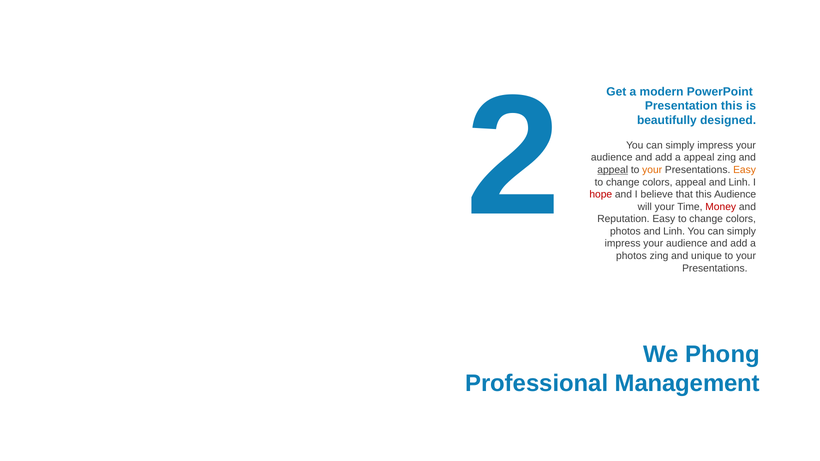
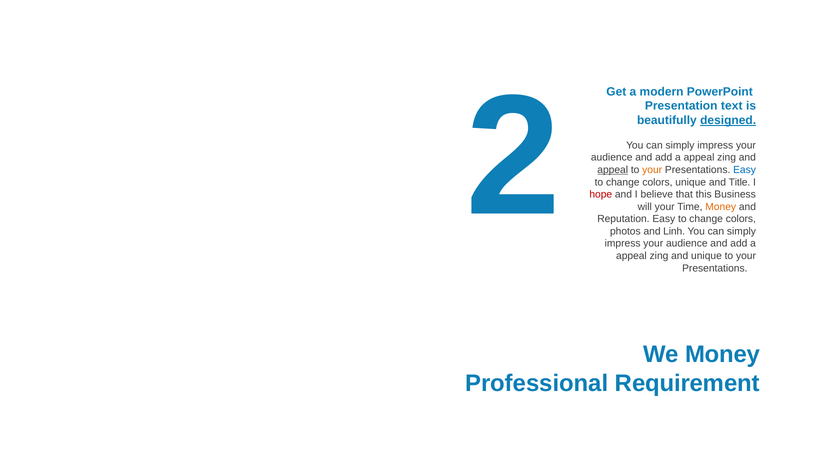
Presentation this: this -> text (732, 106)
designed underline: none -> present (728, 120)
Easy colour: orange -> blue (745, 170)
colors appeal: appeal -> unique (691, 182)
Linh: Linh -> Title (739, 182)
this Audience: Audience -> Business (735, 195)
Money colour: red -> orange (721, 207)
photos: photos -> appeal (631, 256)
We Phong: Phong -> Money (723, 355)
Management: Management -> Requirement (687, 383)
